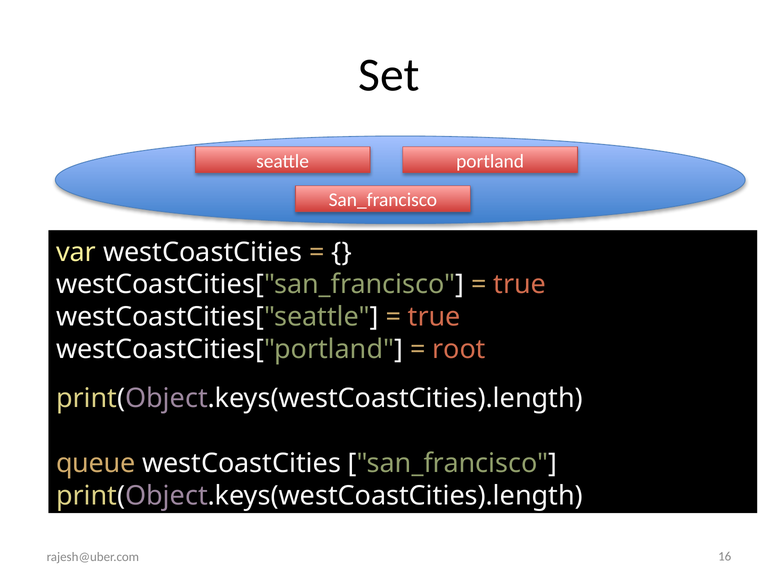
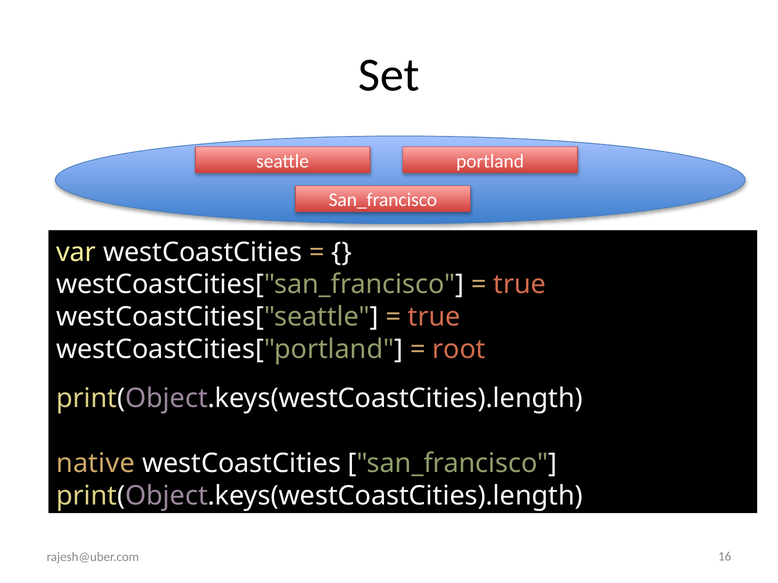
queue: queue -> native (96, 464)
